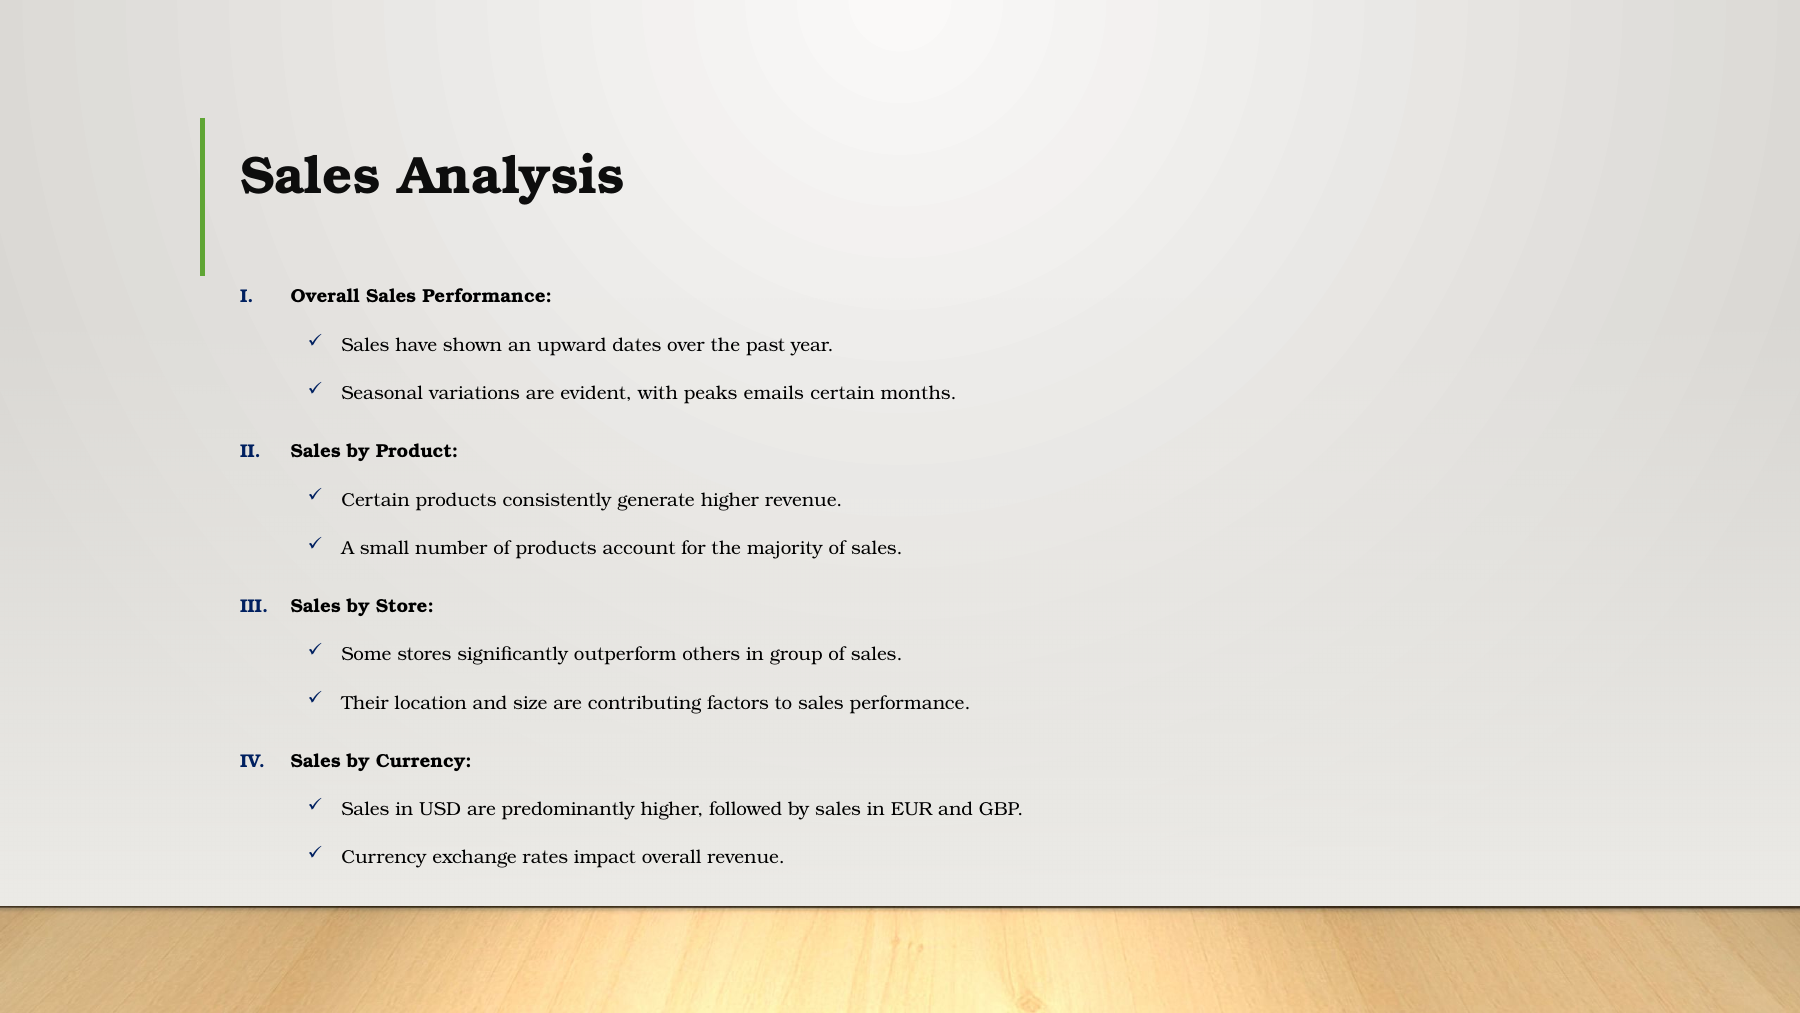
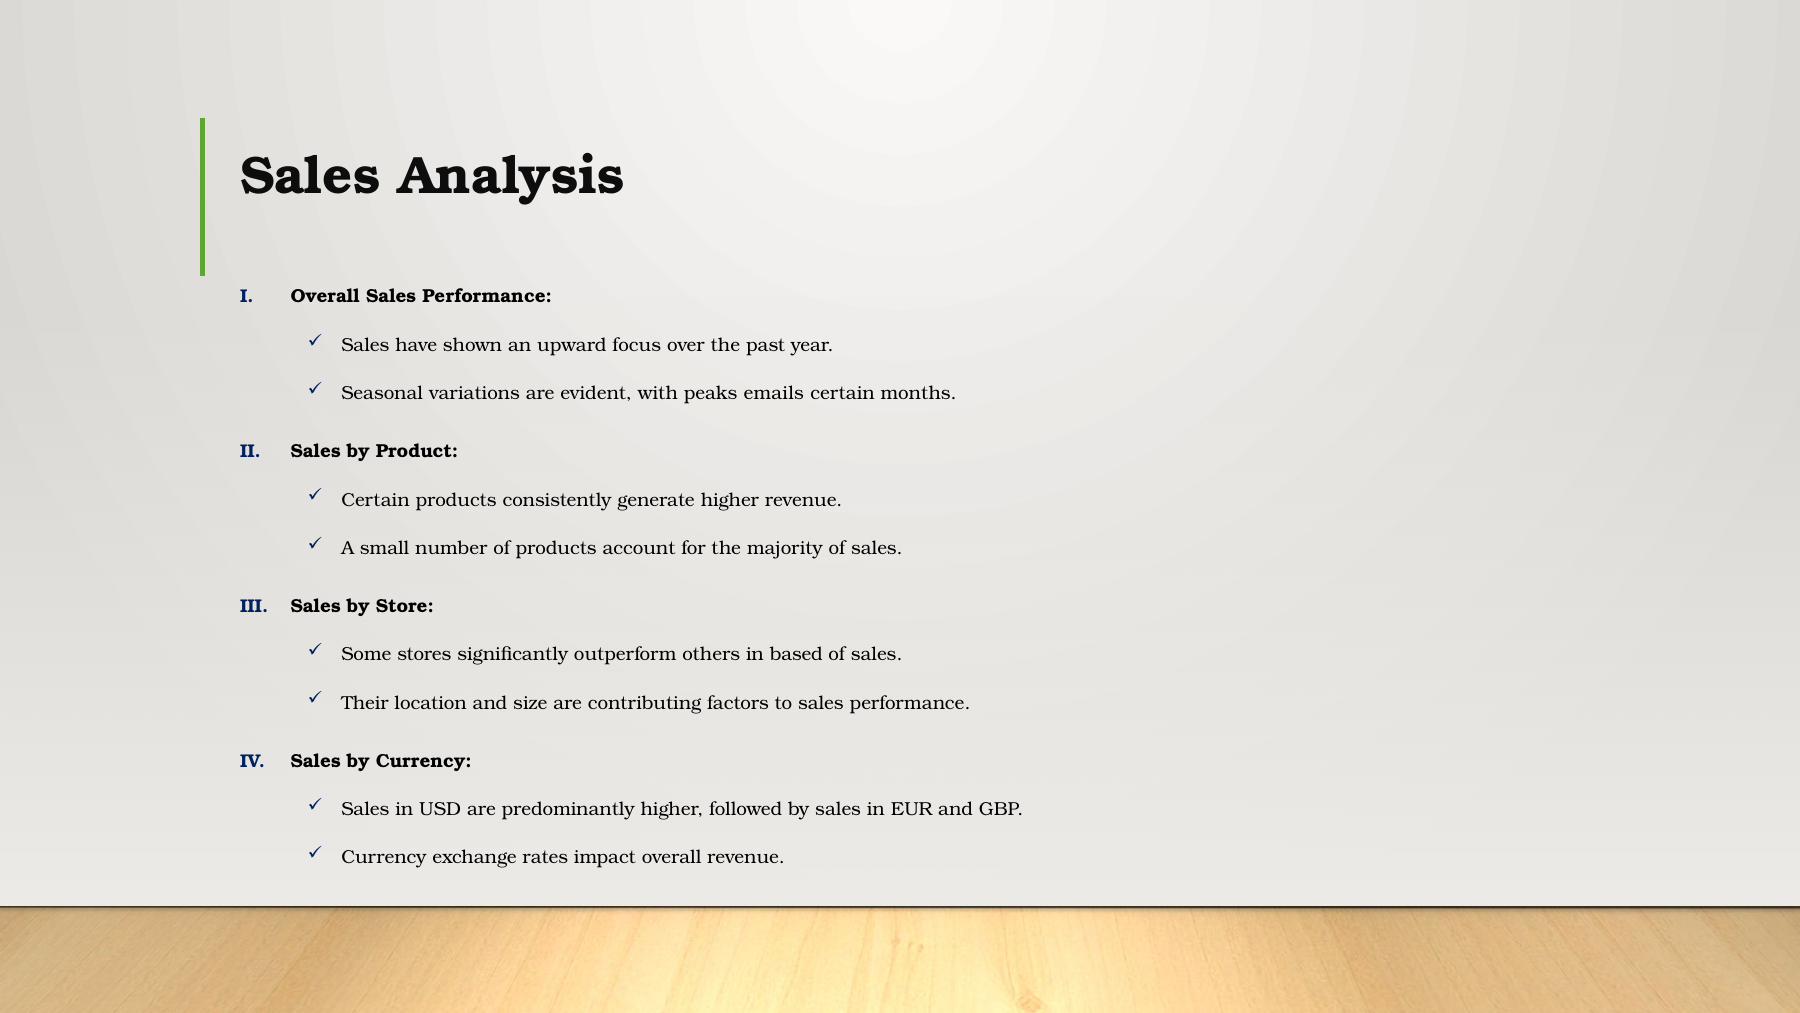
dates: dates -> focus (637, 345)
group: group -> based (796, 654)
